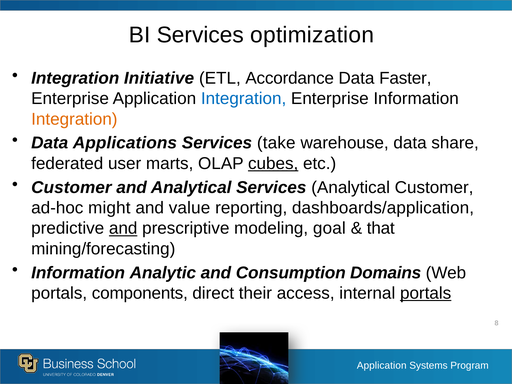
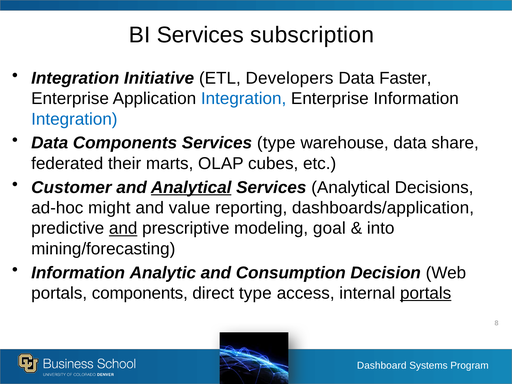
optimization: optimization -> subscription (312, 35)
Accordance: Accordance -> Developers (290, 78)
Integration colour: orange -> blue (74, 119)
Data Applications: Applications -> Components (125, 143)
Services take: take -> type (276, 143)
user: user -> their (125, 164)
cubes underline: present -> none (273, 164)
Analytical underline: none -> present (191, 187)
Analytical Customer: Customer -> Decisions (434, 187)
that: that -> into (381, 228)
Domains: Domains -> Decision (386, 273)
direct their: their -> type (255, 293)
Application: Application -> Dashboard (382, 365)
